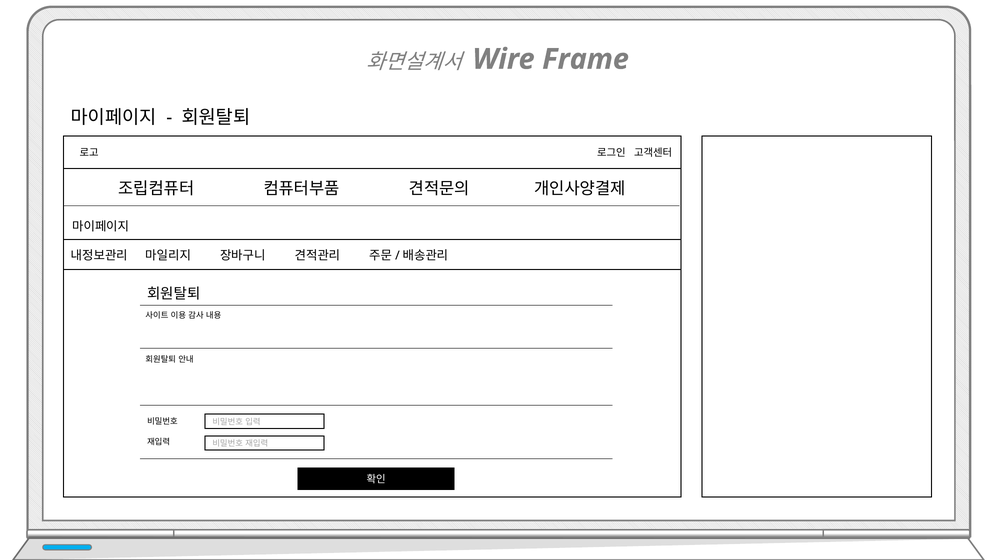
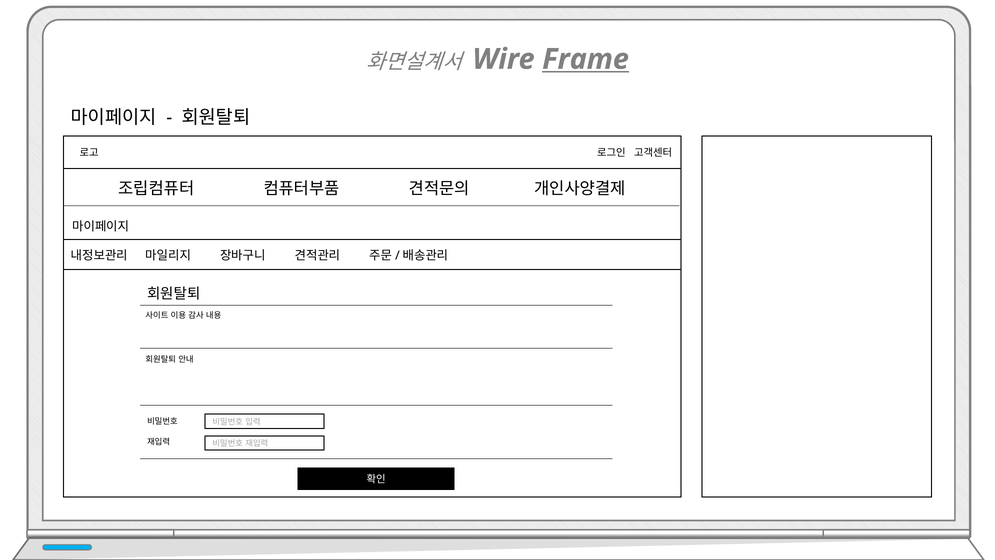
Frame underline: none -> present (586, 59)
